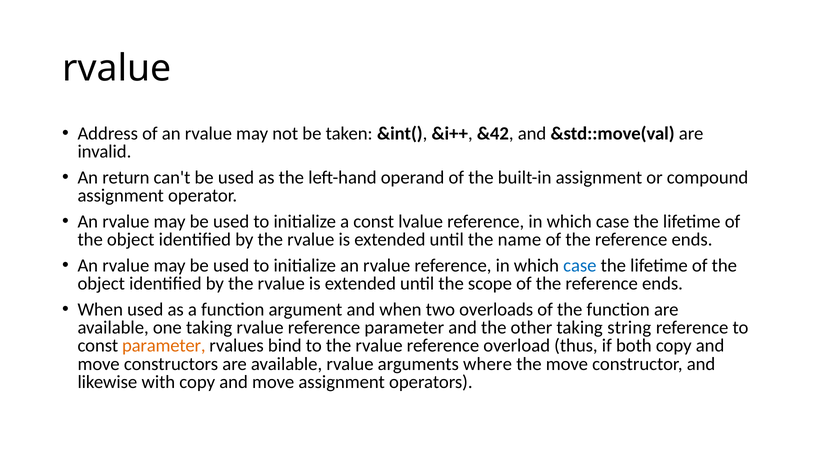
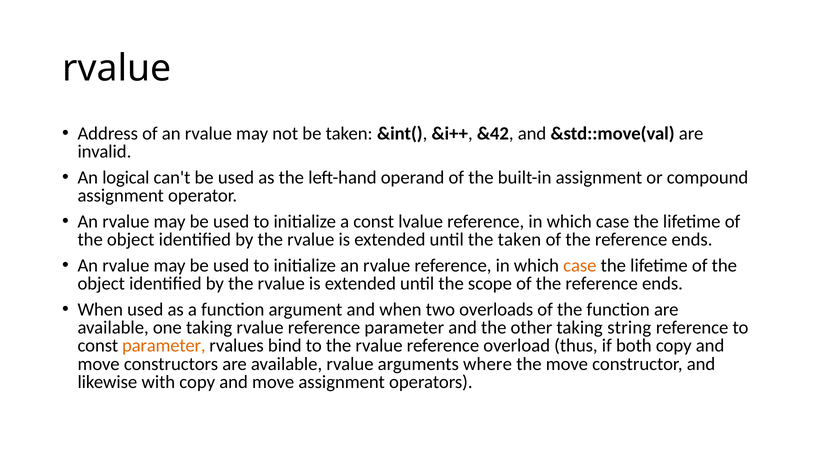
return: return -> logical (126, 178)
the name: name -> taken (519, 240)
case colour: blue -> orange (580, 266)
